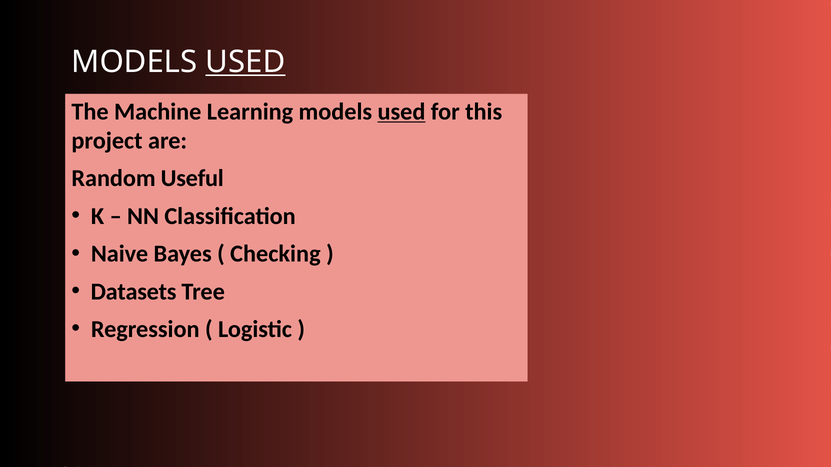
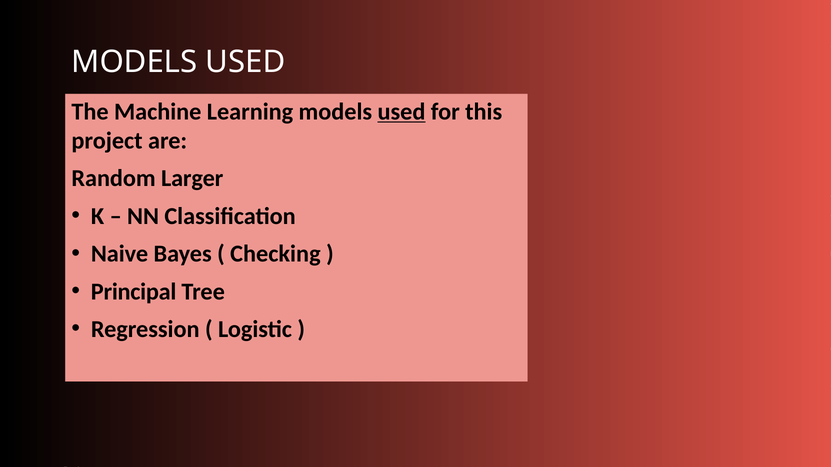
USED underline: present -> none (245, 62)
Useful: Useful -> Larger (192, 179)
Datasets: Datasets -> Principal (134, 292)
